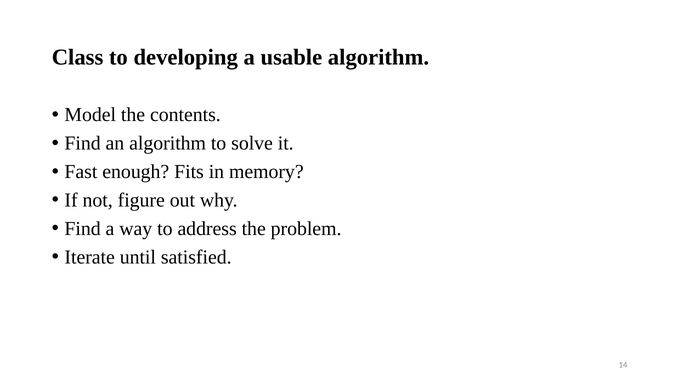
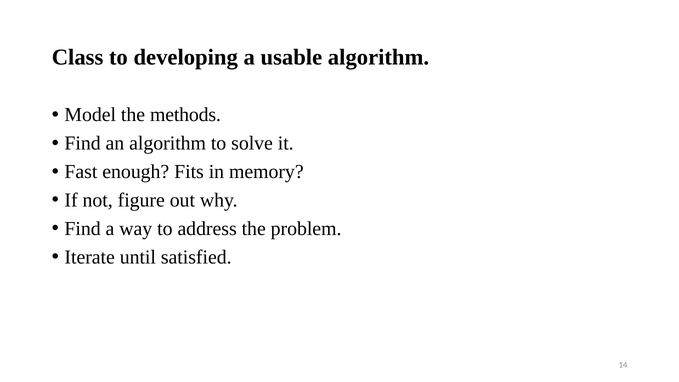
contents: contents -> methods (185, 115)
